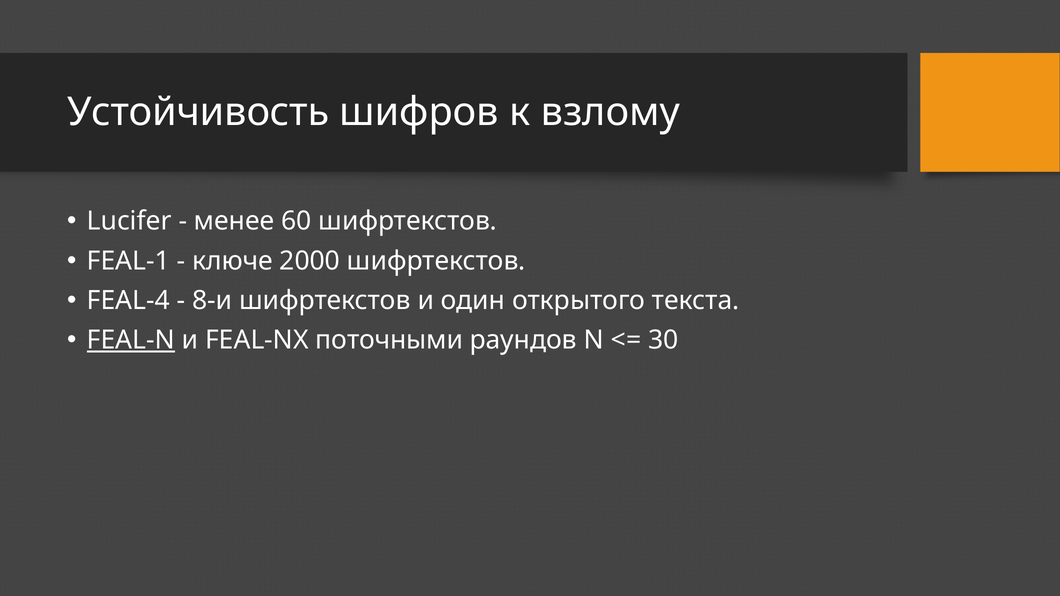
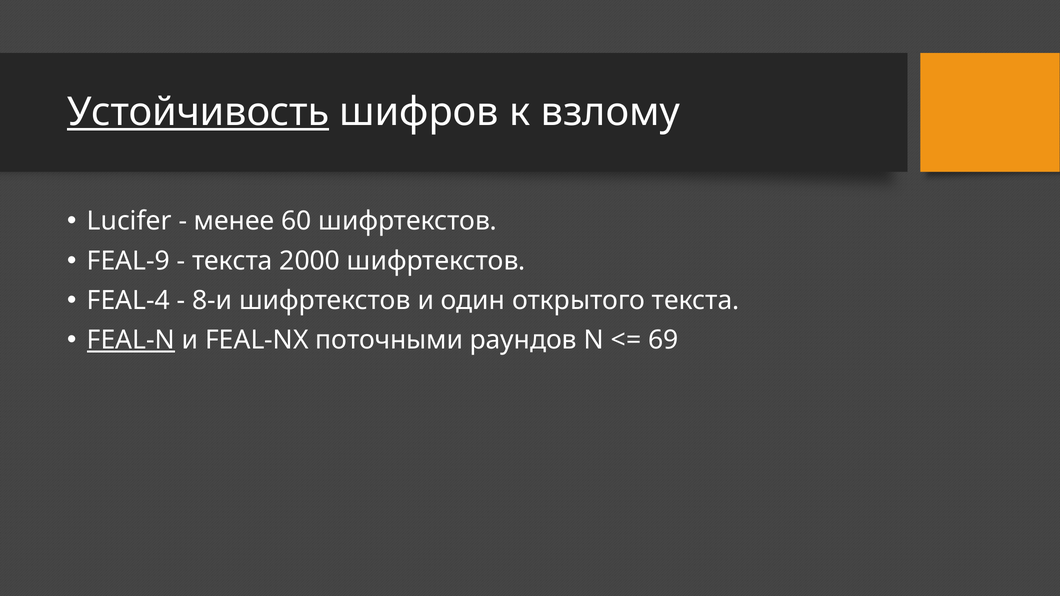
Устойчивость underline: none -> present (198, 112)
FEAL-1: FEAL-1 -> FEAL-9 (128, 261)
ключе: ключе -> текста (232, 261)
30: 30 -> 69 (663, 340)
